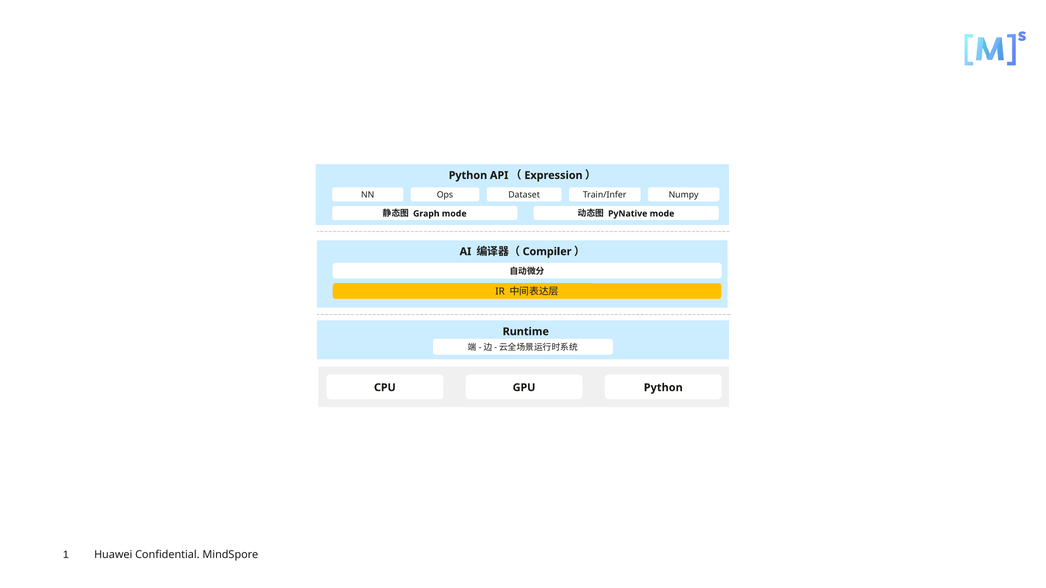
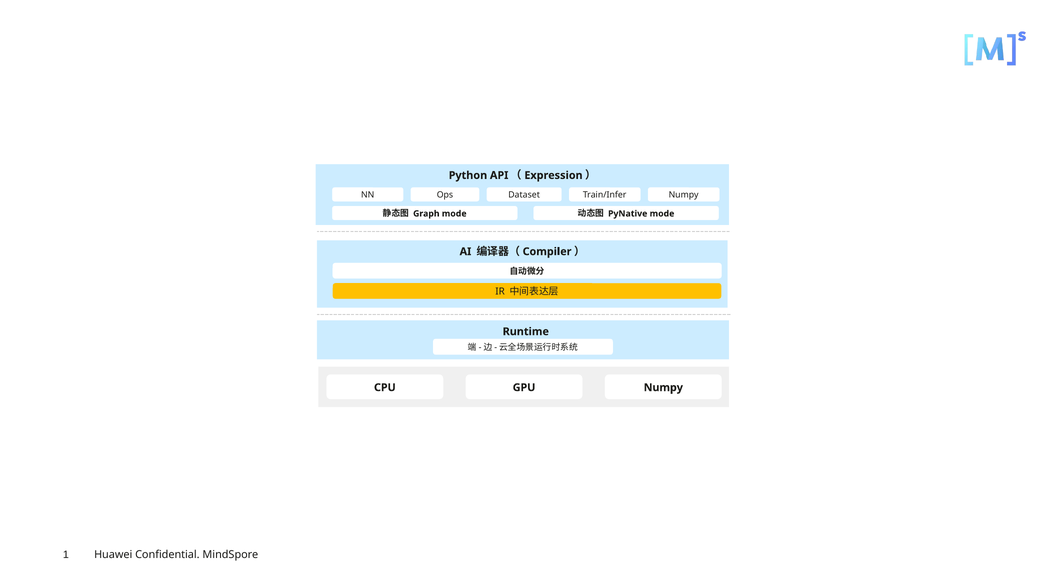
CPU Python: Python -> Numpy (663, 388)
